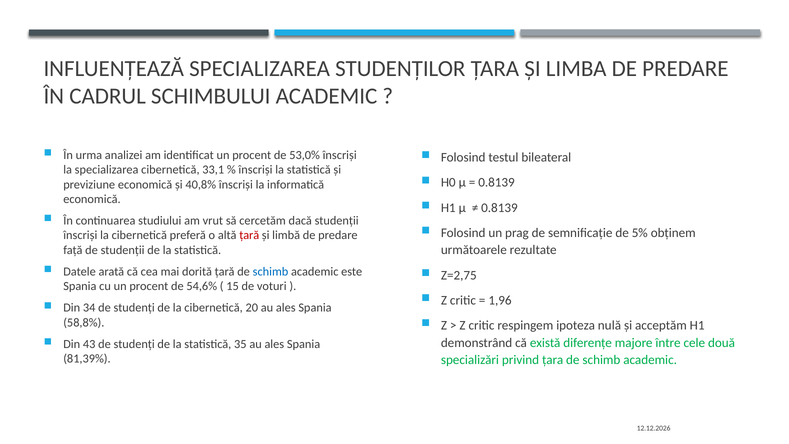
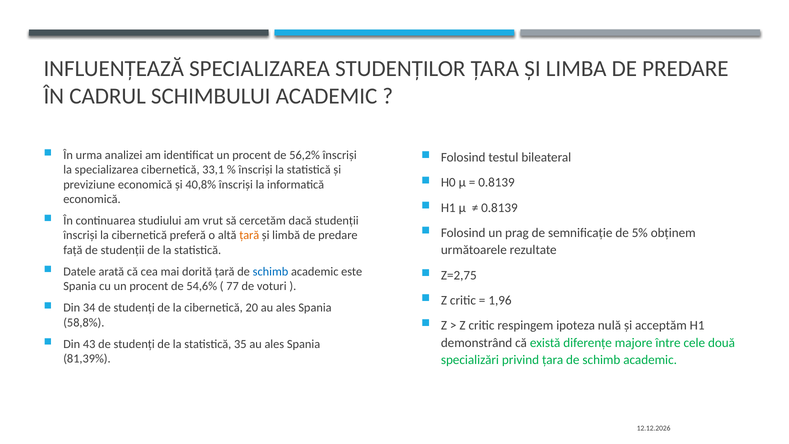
53,0%: 53,0% -> 56,2% (305, 155)
țară colour: red -> orange (249, 235)
15: 15 -> 77 (233, 286)
